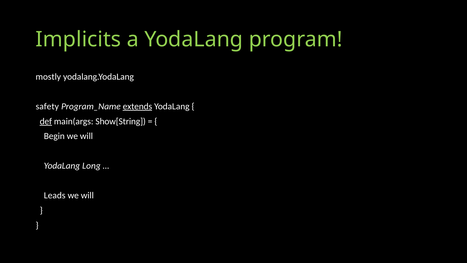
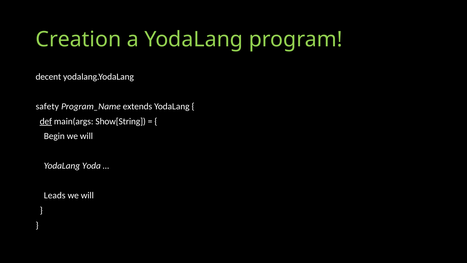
Implicits: Implicits -> Creation (78, 39)
mostly: mostly -> decent (48, 77)
extends underline: present -> none (137, 106)
Long: Long -> Yoda (91, 166)
